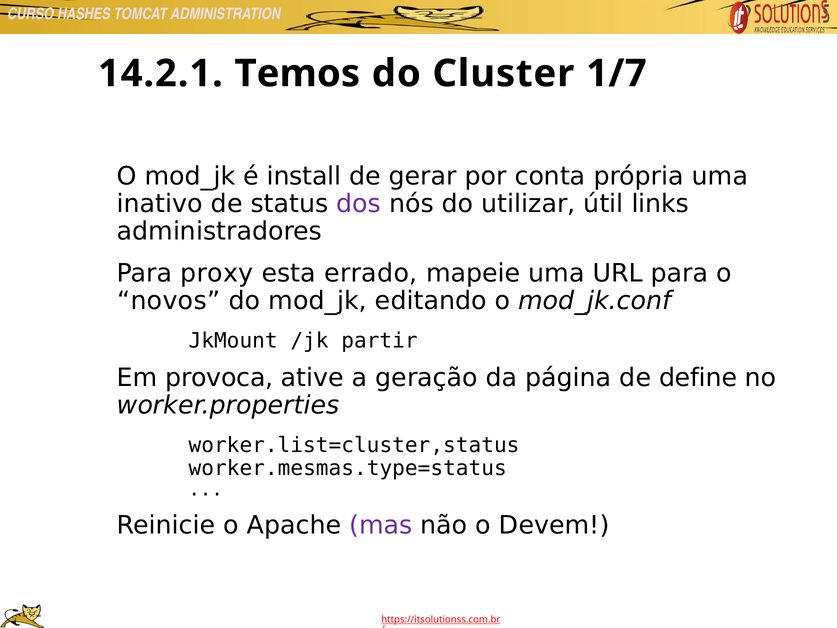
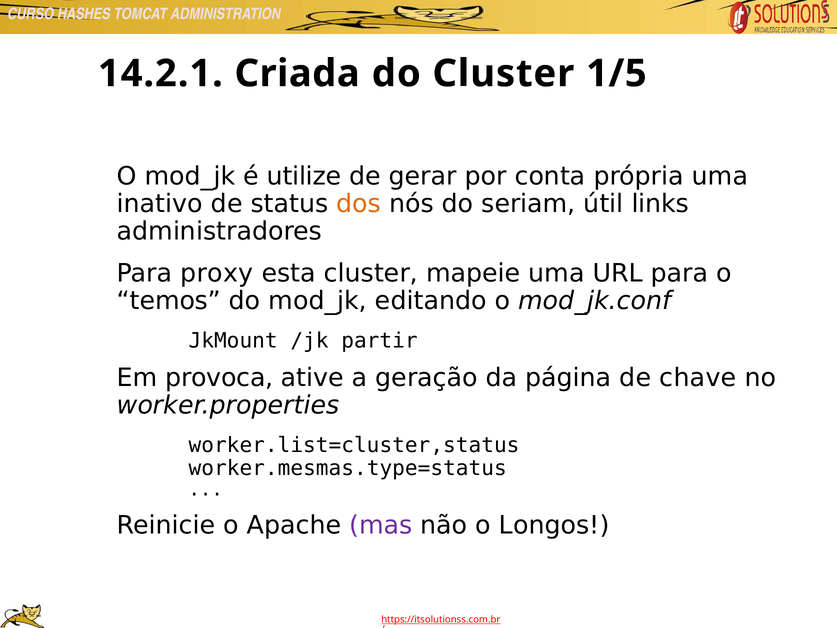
Temos: Temos -> Criada (297, 74)
1/7: 1/7 -> 1/5 (616, 74)
install: install -> utilize (304, 176)
dos colour: purple -> orange (359, 204)
utilizar: utilizar -> seriam (528, 204)
esta errado: errado -> cluster (371, 273)
novos: novos -> temos (169, 301)
define: define -> chave (698, 378)
Devem: Devem -> Longos (554, 525)
